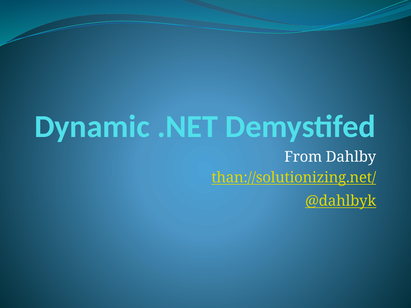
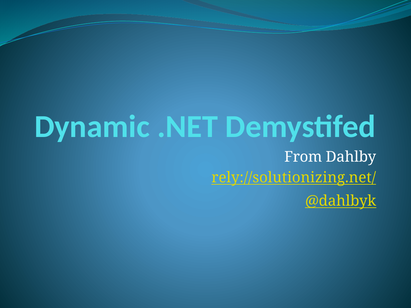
than://solutionizing.net/: than://solutionizing.net/ -> rely://solutionizing.net/ (294, 178)
